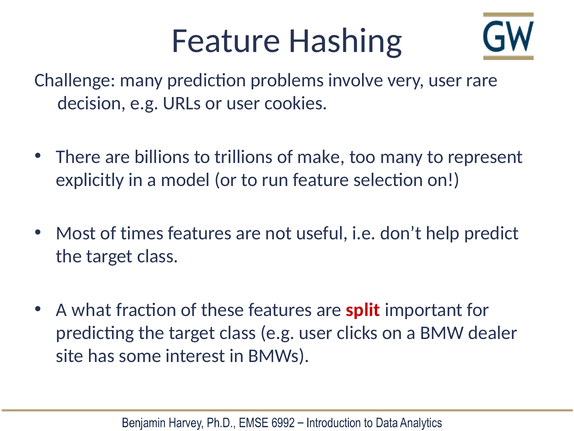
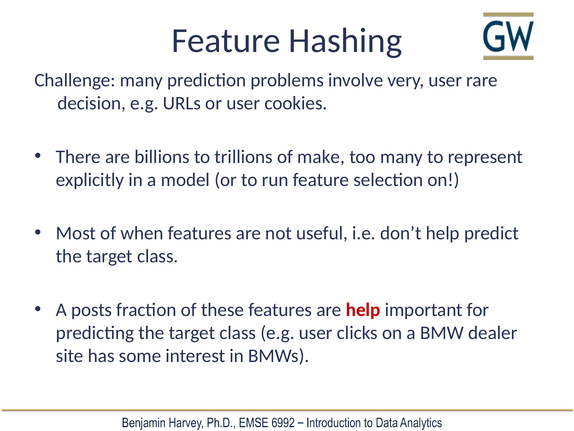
times: times -> when (142, 233)
what: what -> posts (92, 310)
are split: split -> help (363, 310)
